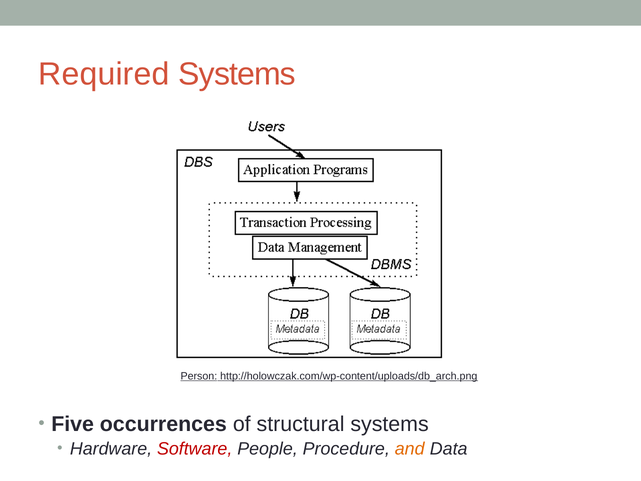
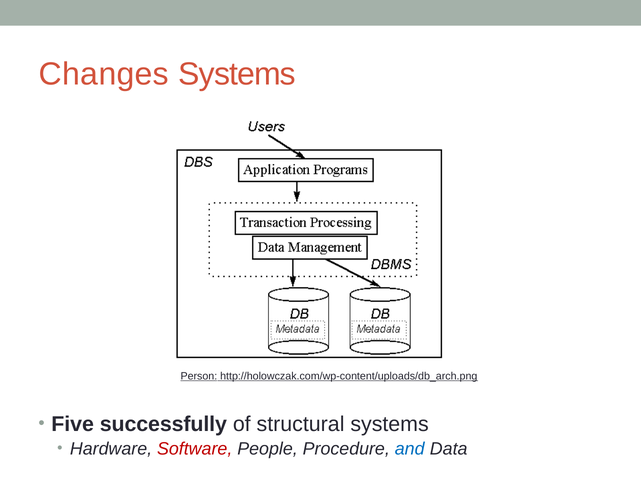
Required: Required -> Changes (104, 74)
occurrences: occurrences -> successfully (163, 424)
and colour: orange -> blue (410, 448)
